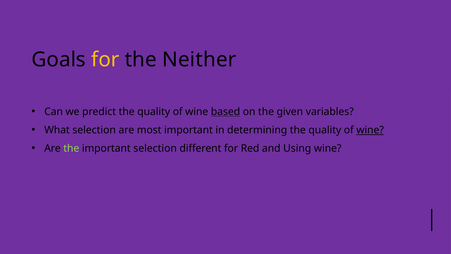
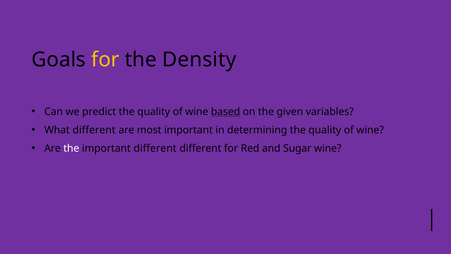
Neither: Neither -> Density (199, 60)
What selection: selection -> different (94, 130)
wine underline: present -> none (370, 130)
the colour: light green -> white (71, 148)
important selection: selection -> different (155, 148)
Using: Using -> Sugar (297, 148)
